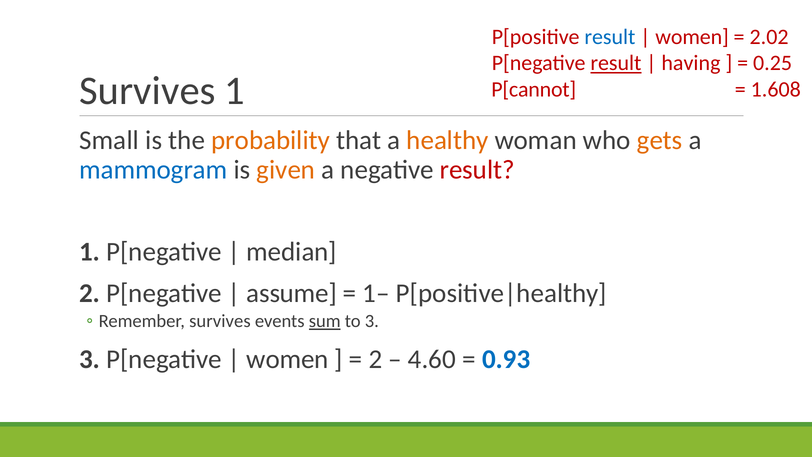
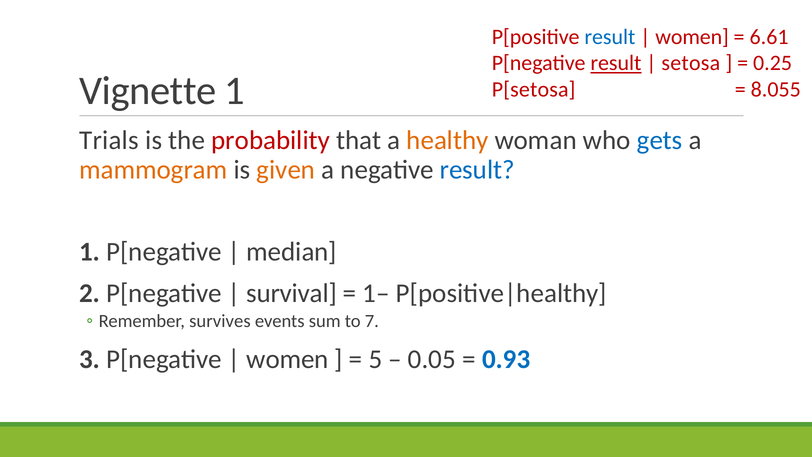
2.02: 2.02 -> 6.61 (769, 37)
having: having -> setosa (691, 63)
Survives: Survives -> Vignette (148, 91)
P[cannot: P[cannot -> P[setosa (534, 90)
1.608: 1.608 -> 8.055 (776, 90)
Small: Small -> Trials (109, 140)
probability colour: orange -> red (271, 140)
gets colour: orange -> blue (660, 140)
mammogram colour: blue -> orange (153, 170)
result colour: red -> blue (477, 170)
assume: assume -> survival (292, 293)
sum underline: present -> none (325, 321)
to 3: 3 -> 7 (372, 321)
2: 2 -> 5 (375, 359)
4.60: 4.60 -> 0.05 (432, 359)
